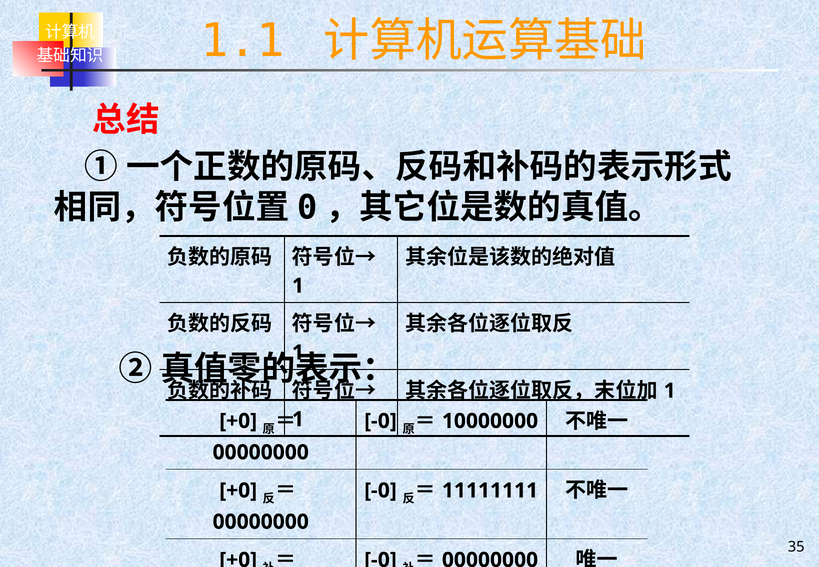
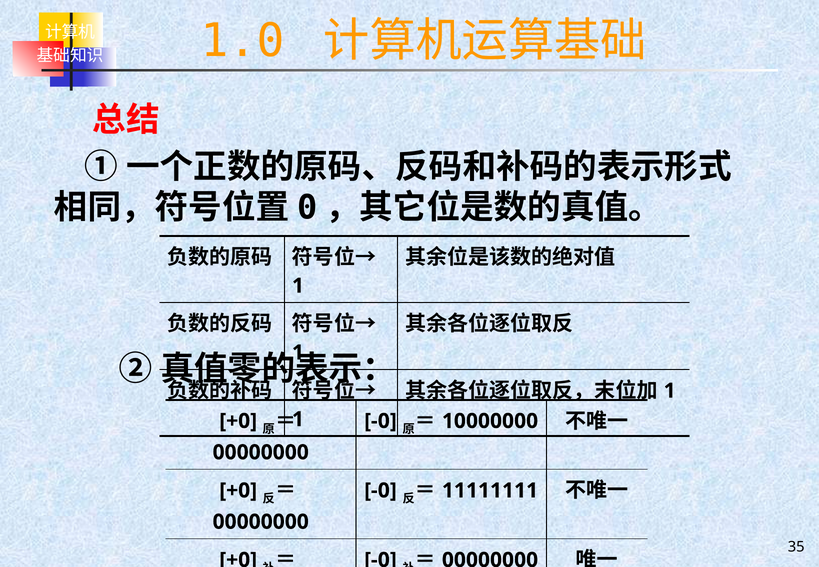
1.1: 1.1 -> 1.0 (243, 41)
